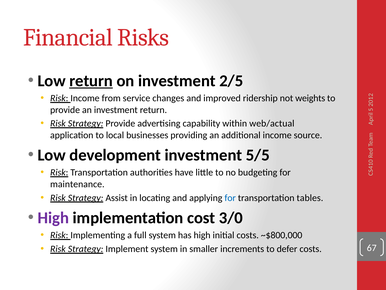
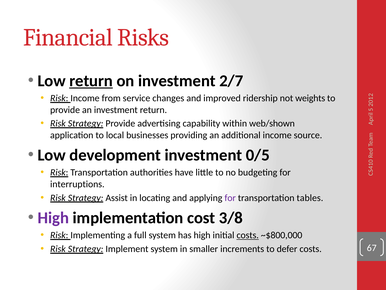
2/5: 2/5 -> 2/7 (231, 81)
web/actual: web/actual -> web/shown (272, 123)
5/5: 5/5 -> 0/5 (258, 155)
maintenance: maintenance -> interruptions (77, 184)
for colour: blue -> purple (230, 198)
3/0: 3/0 -> 3/8 (231, 217)
costs underline: none -> present (248, 235)
